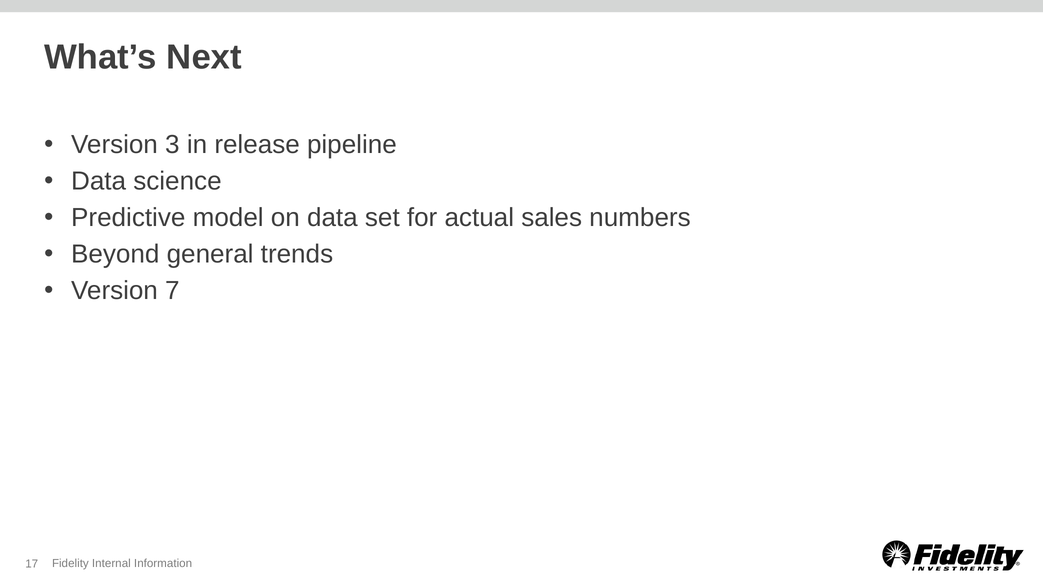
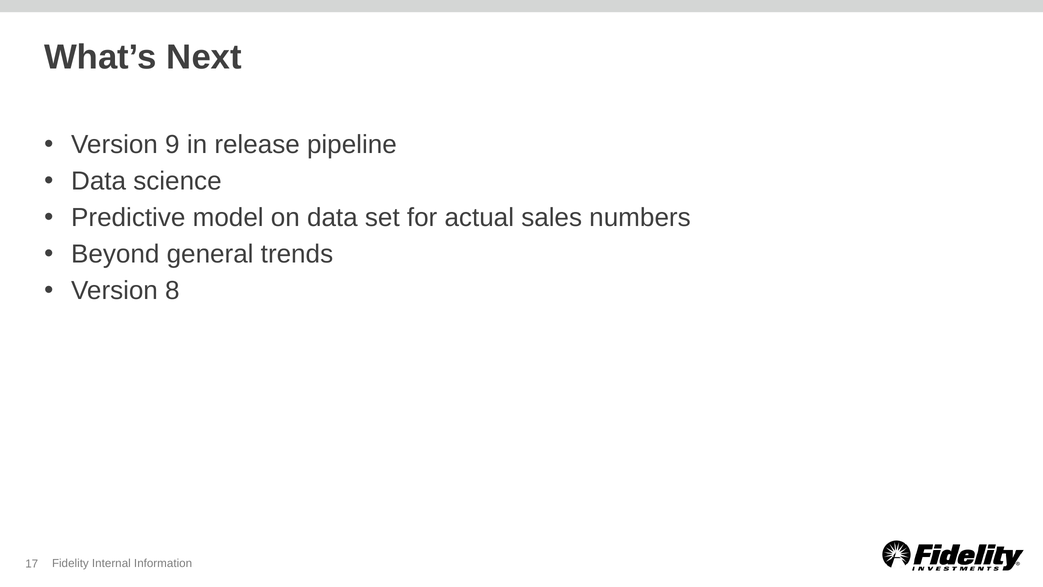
3: 3 -> 9 (172, 145)
7: 7 -> 8 (172, 291)
